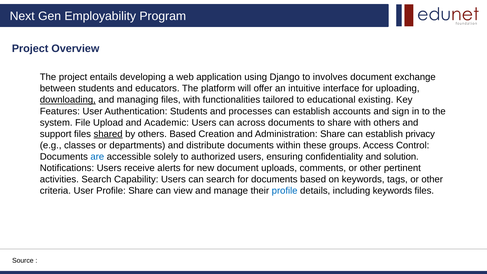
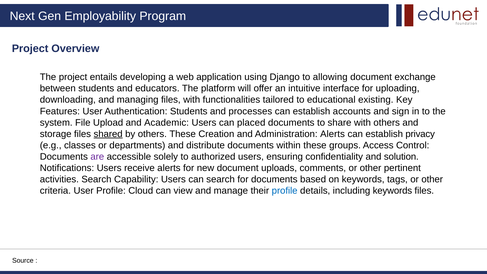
involves: involves -> allowing (330, 77)
downloading underline: present -> none (68, 100)
across: across -> placed (251, 123)
support: support -> storage (56, 134)
others Based: Based -> These (183, 134)
Administration Share: Share -> Alerts (333, 134)
are colour: blue -> purple (97, 157)
Profile Share: Share -> Cloud (141, 191)
